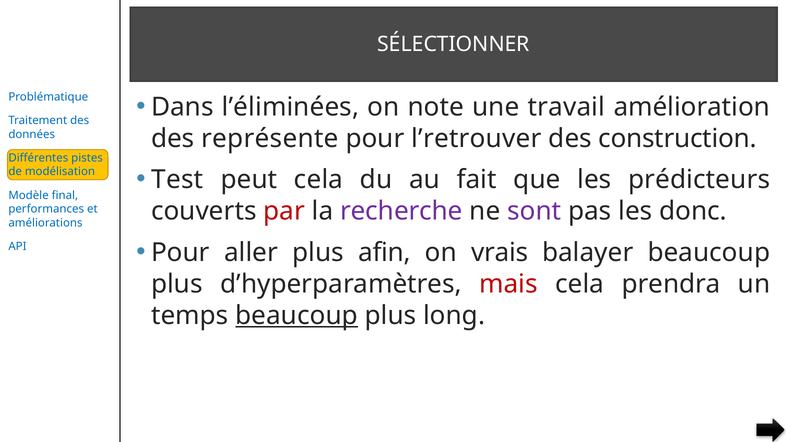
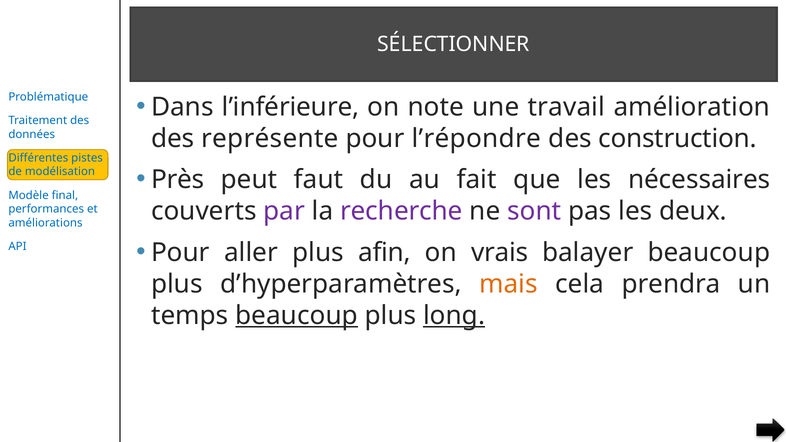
l’éliminées: l’éliminées -> l’inférieure (291, 107)
l’retrouver: l’retrouver -> l’répondre (476, 138)
Test: Test -> Près (178, 180)
peut cela: cela -> faut (319, 180)
prédicteurs: prédicteurs -> nécessaires (699, 180)
par colour: red -> purple (284, 211)
donc: donc -> deux (693, 211)
mais colour: red -> orange (508, 284)
long underline: none -> present (454, 315)
